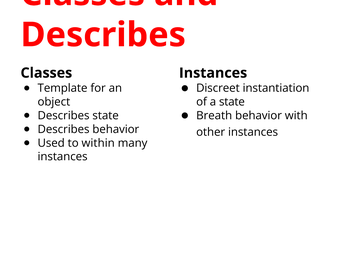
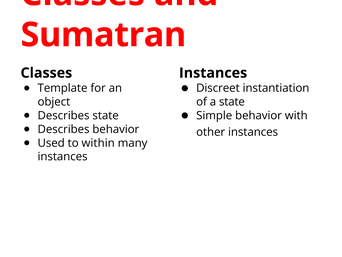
Describes: Describes -> Sumatran (103, 35)
Breath: Breath -> Simple (214, 115)
